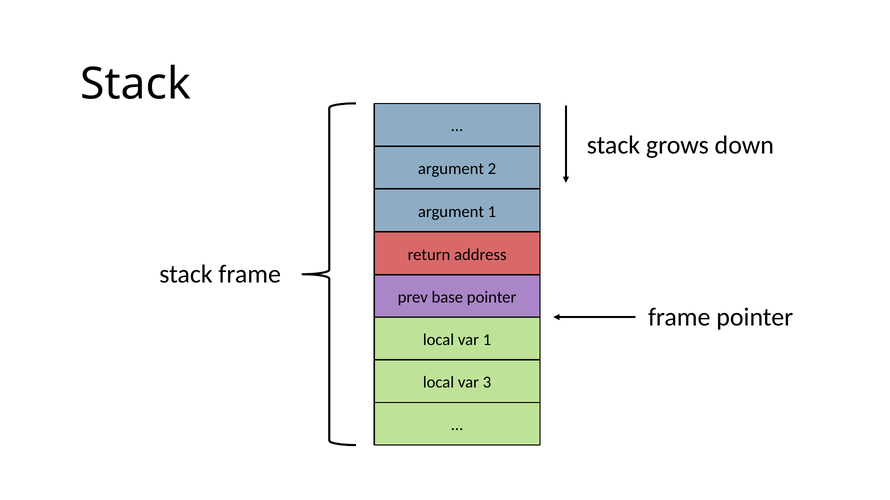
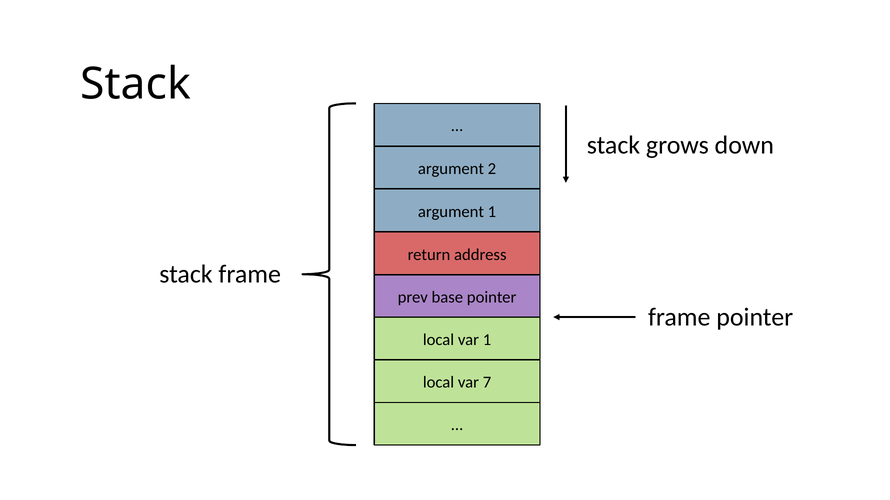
3: 3 -> 7 (487, 383)
